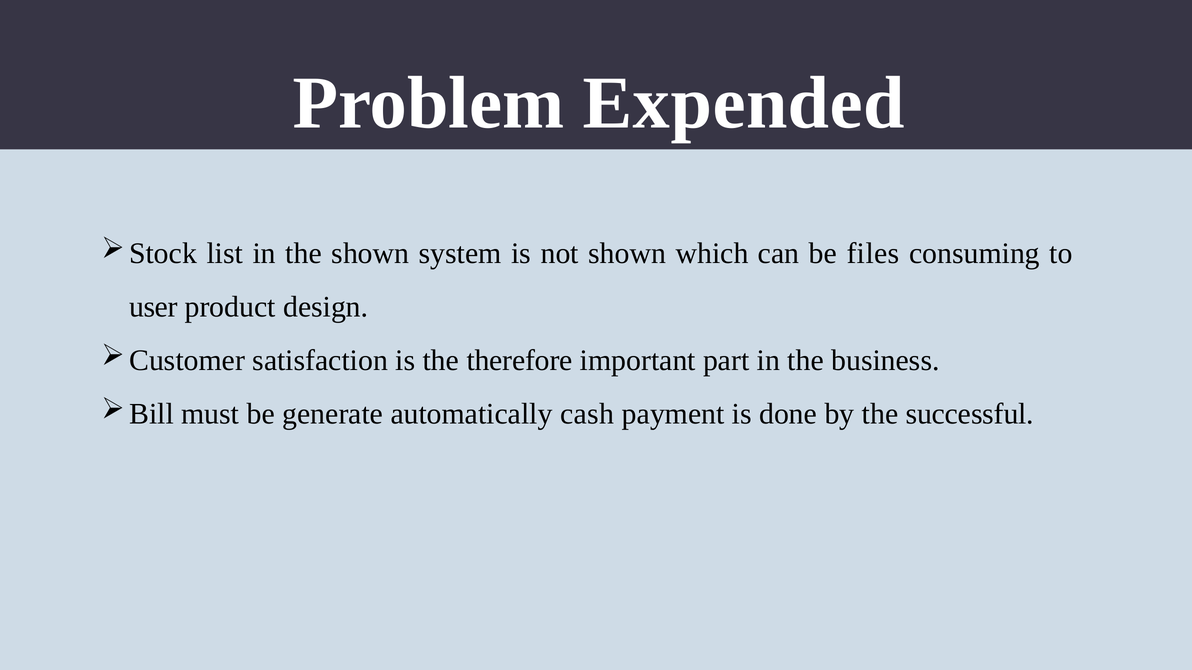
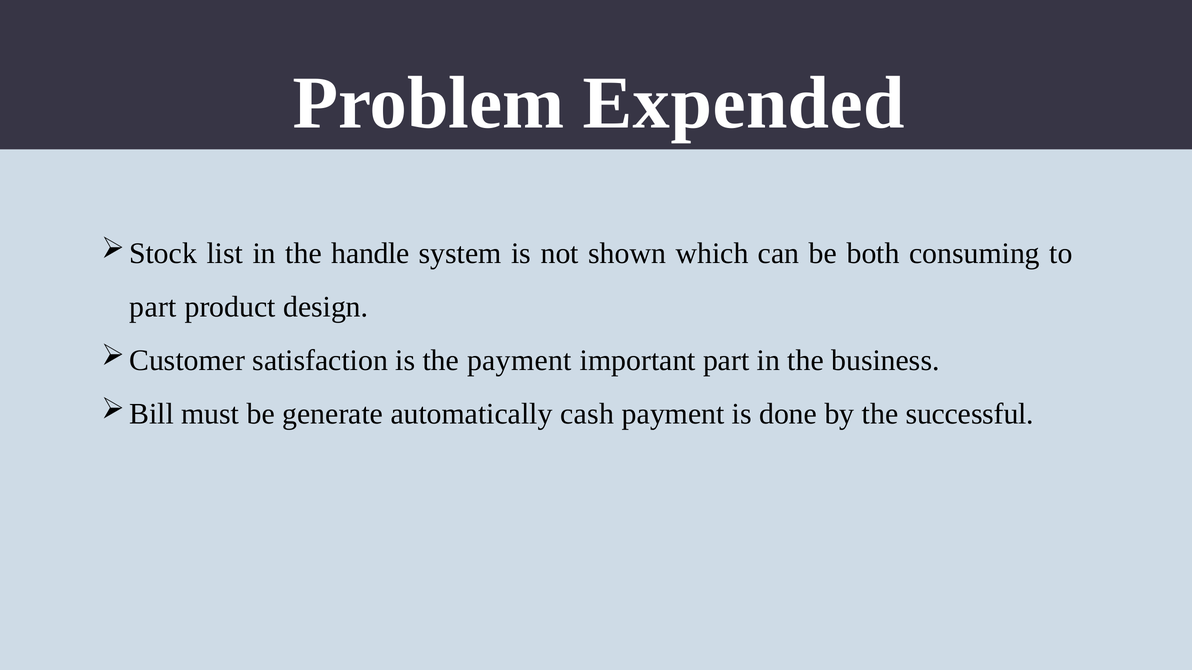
the shown: shown -> handle (370, 253)
files: files -> both (873, 253)
user: user -> part (153, 307)
the therefore: therefore -> payment (519, 361)
